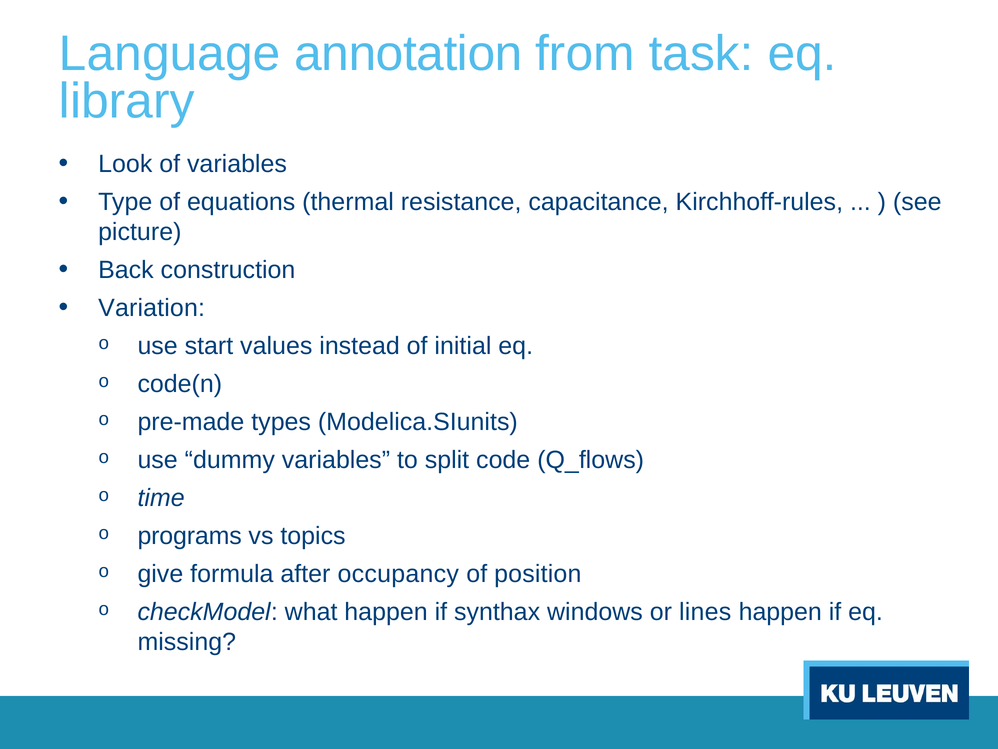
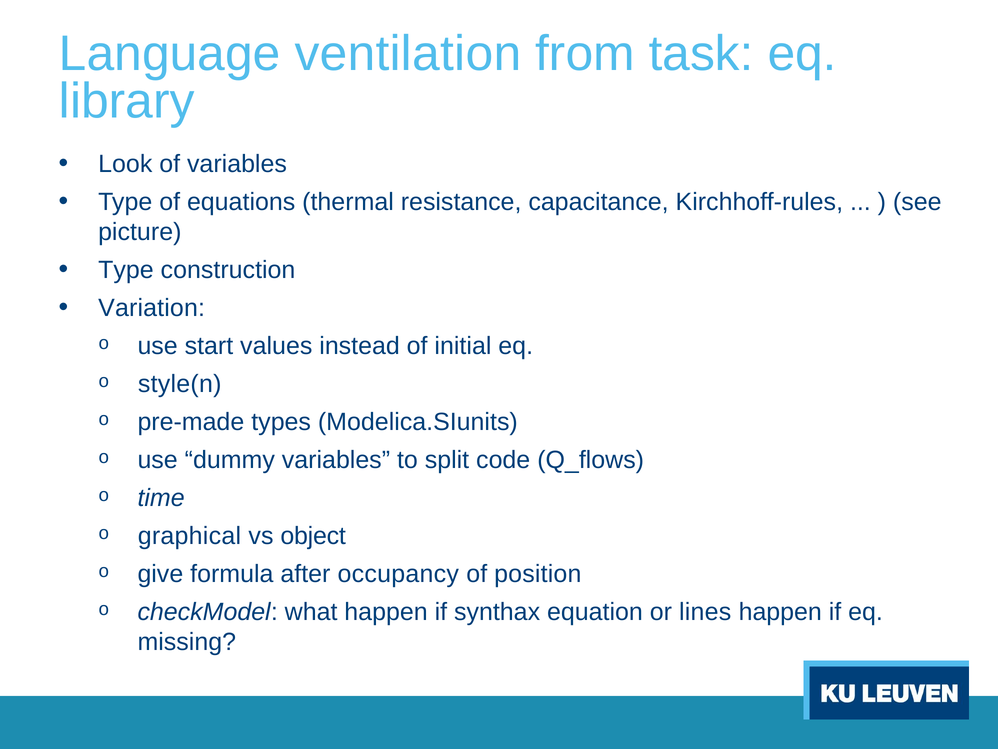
annotation: annotation -> ventilation (408, 54)
Back: Back -> Type (126, 270)
code(n: code(n -> style(n (180, 384)
programs: programs -> graphical (189, 536)
topics: topics -> object (313, 536)
windows: windows -> equation (595, 612)
